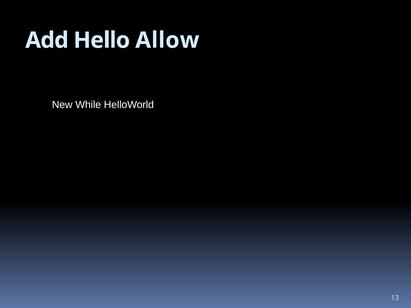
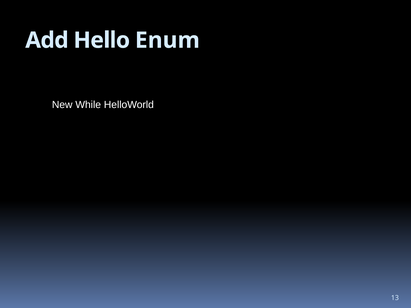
Allow: Allow -> Enum (167, 40)
